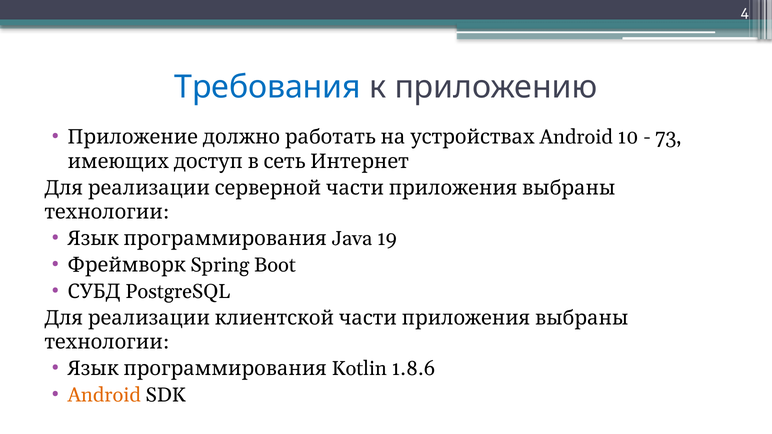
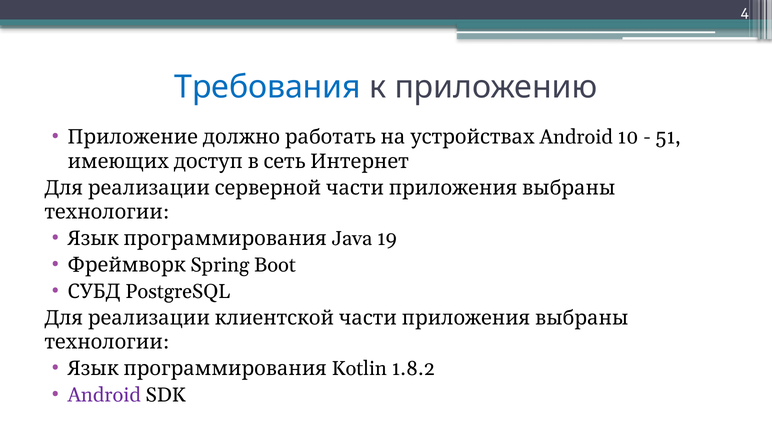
73: 73 -> 51 (668, 137)
1.8.6: 1.8.6 -> 1.8.2 (413, 369)
Android colour: orange -> purple (104, 396)
